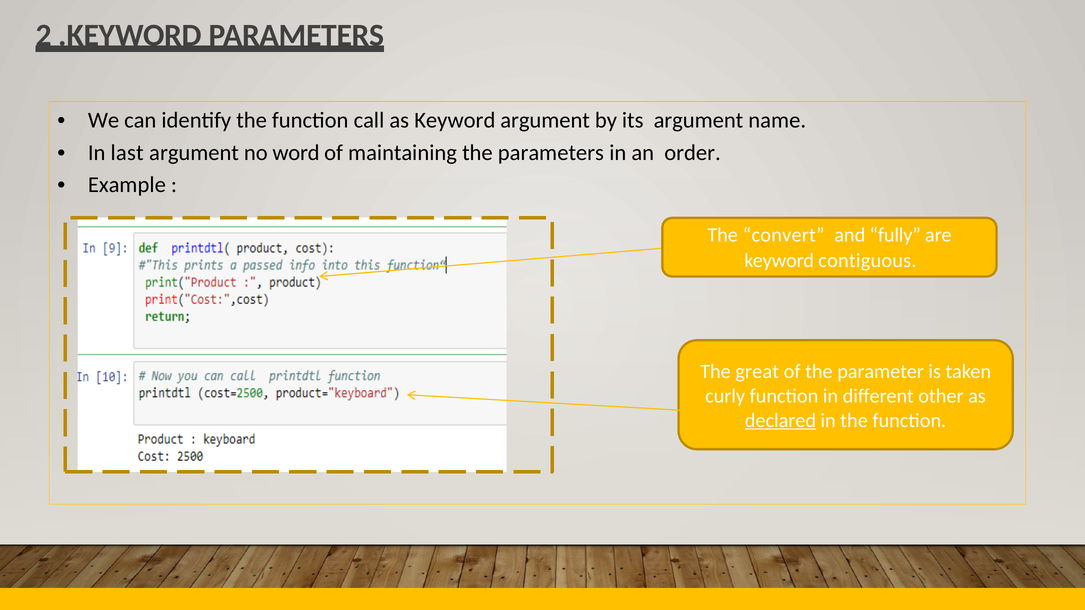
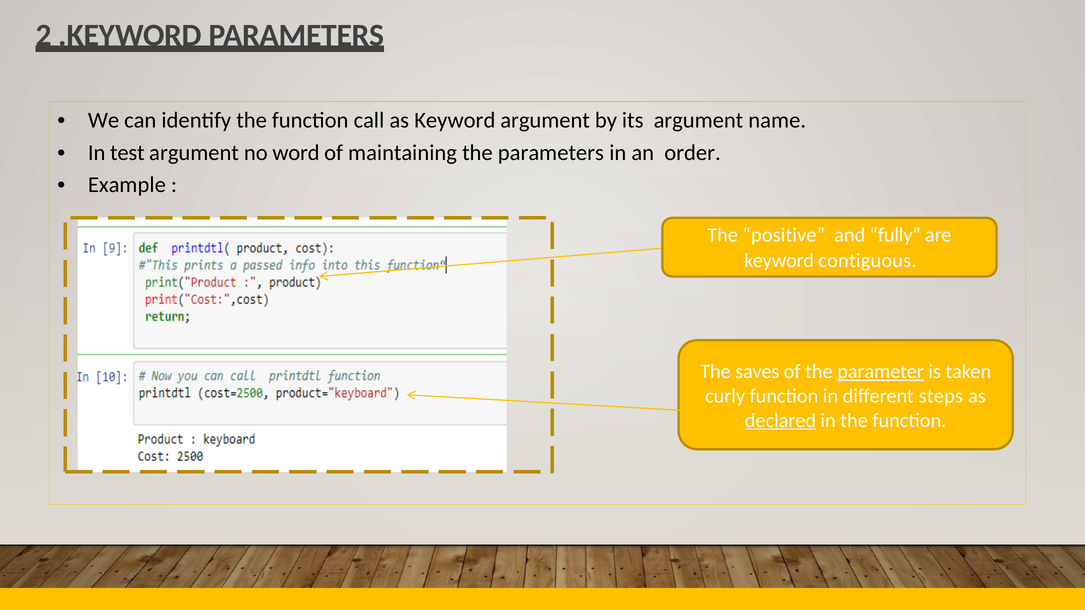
last: last -> test (127, 153)
convert: convert -> positive (784, 235)
great: great -> saves (757, 372)
parameter underline: none -> present (881, 372)
other: other -> steps (941, 396)
